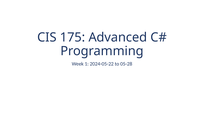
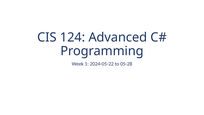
175: 175 -> 124 (73, 37)
